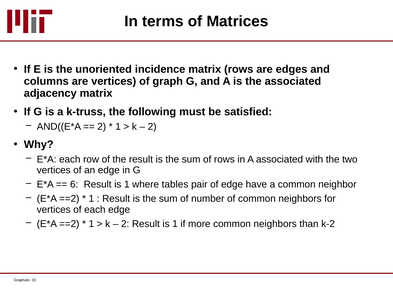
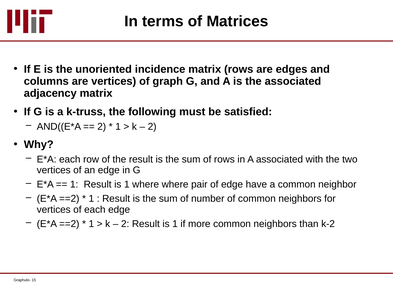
6: 6 -> 1 (74, 184)
where tables: tables -> where (175, 184)
